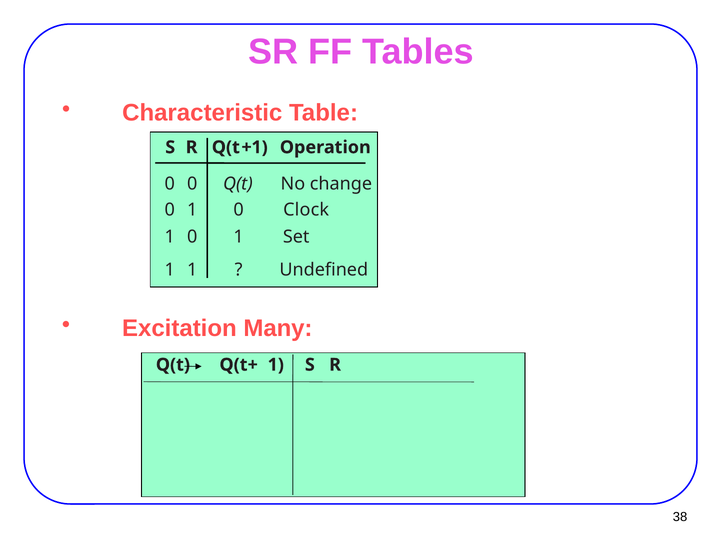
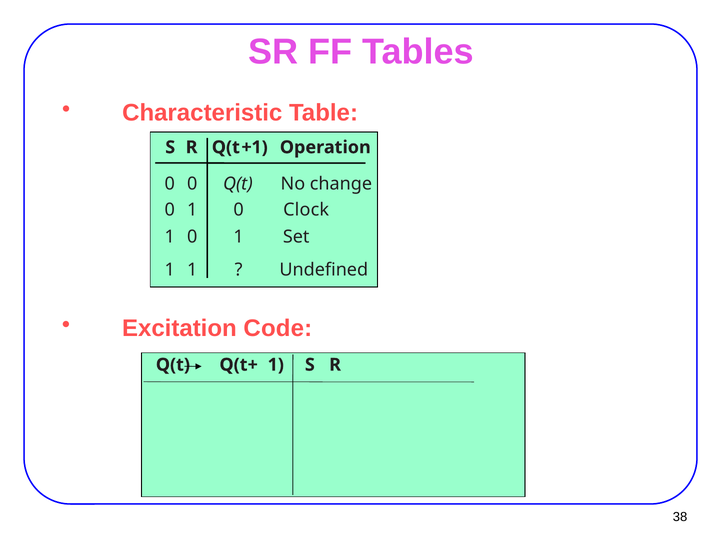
Many: Many -> Code (278, 329)
